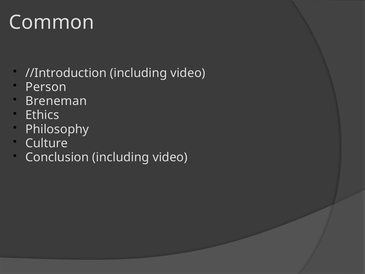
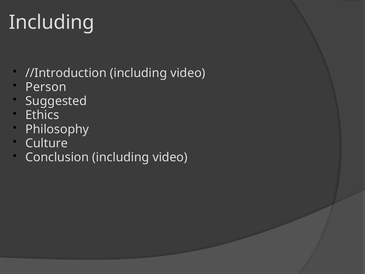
Common: Common -> Including (52, 22)
Breneman: Breneman -> Suggested (56, 101)
